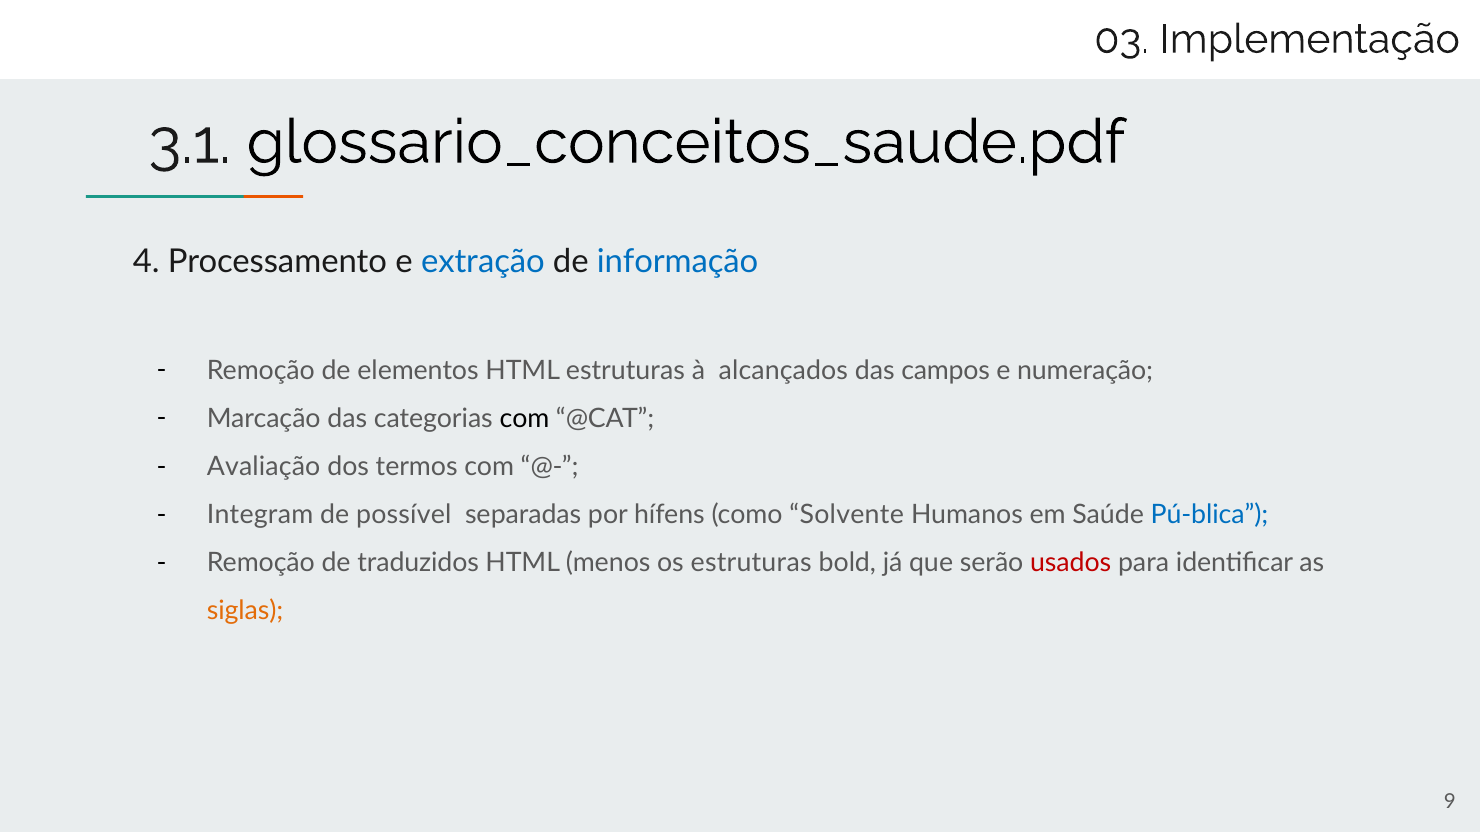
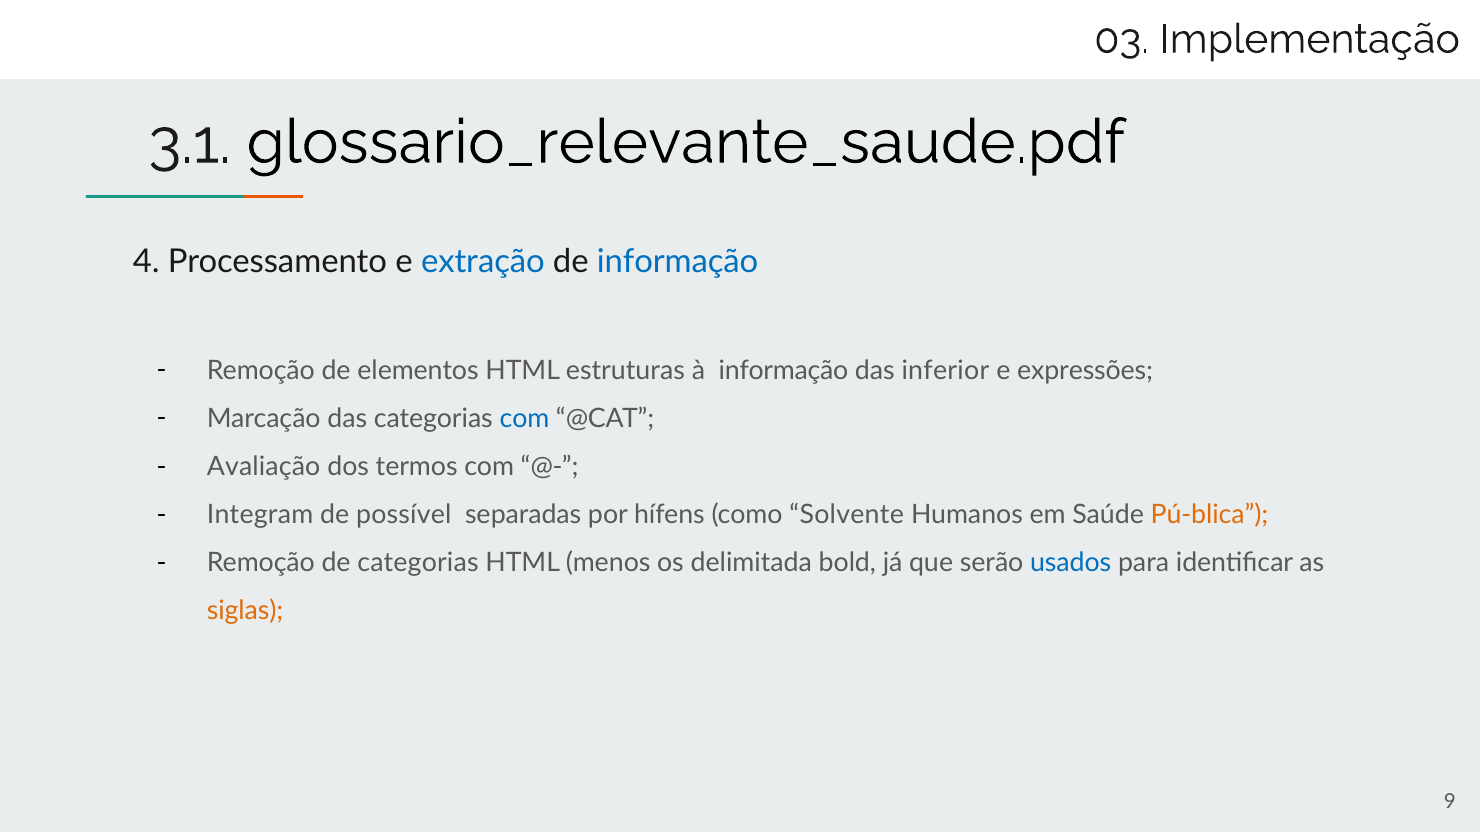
glossario_conceitos_saude.pdf: glossario_conceitos_saude.pdf -> glossario_relevante_saude.pdf (686, 142)
à alcançados: alcançados -> informação (784, 371)
campos: campos -> inferior (945, 371)
numeração: numeração -> expressões (1085, 371)
com colour: black -> blue (525, 419)
Pú-blica colour: blue -> orange (1209, 515)
de traduzidos: traduzidos -> categorias (418, 563)
os estruturas: estruturas -> delimitada (751, 563)
usados colour: red -> blue (1071, 563)
